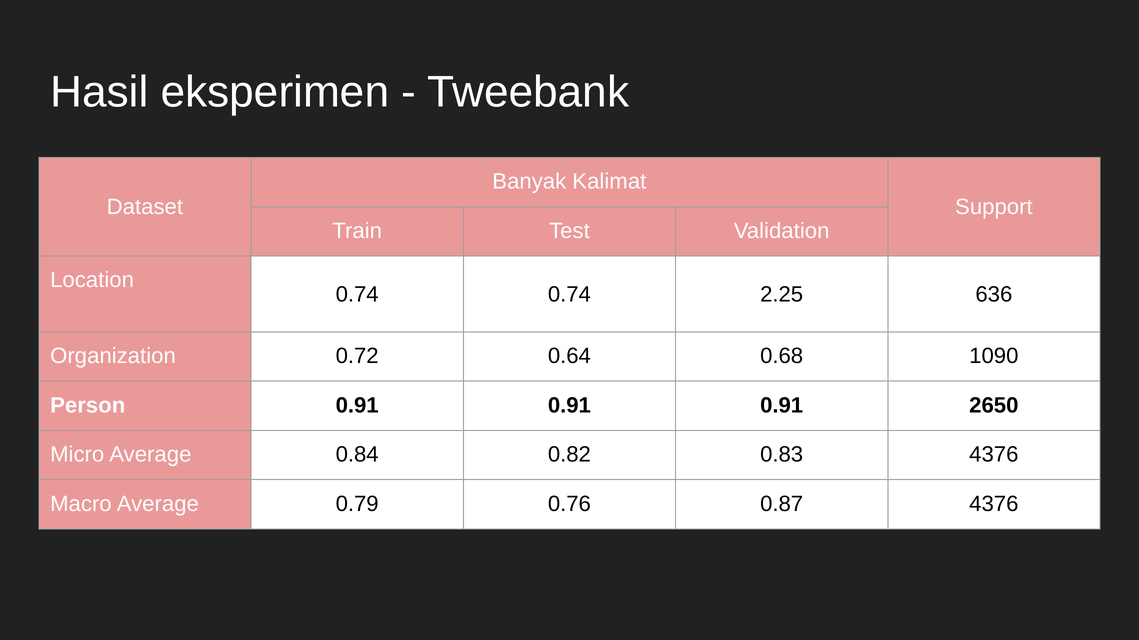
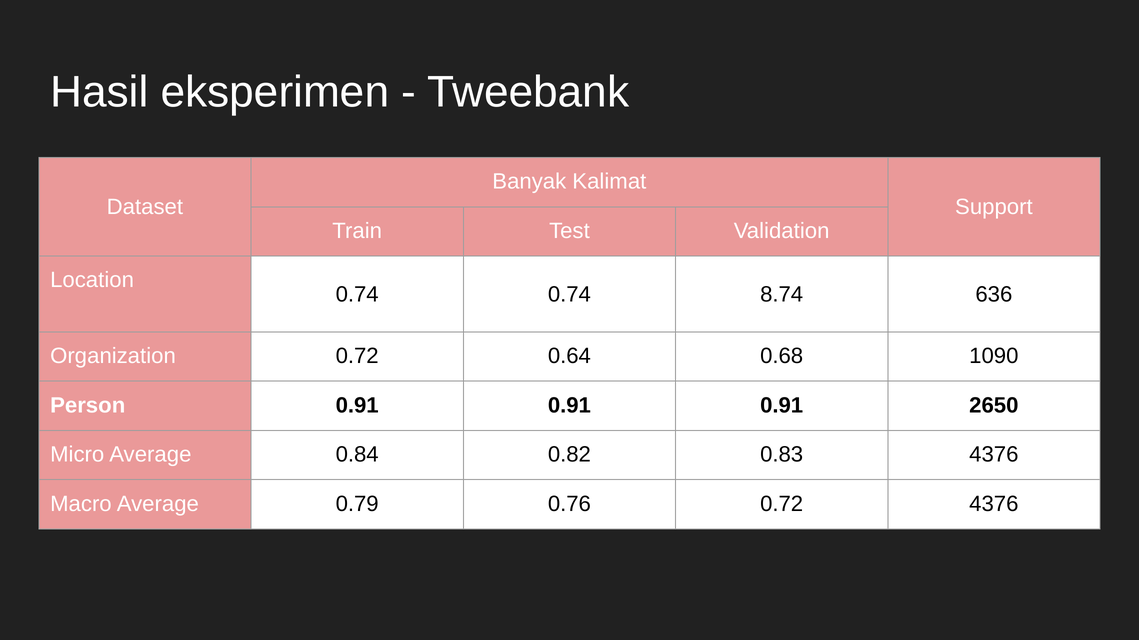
2.25: 2.25 -> 8.74 (782, 295)
0.76 0.87: 0.87 -> 0.72 (782, 504)
